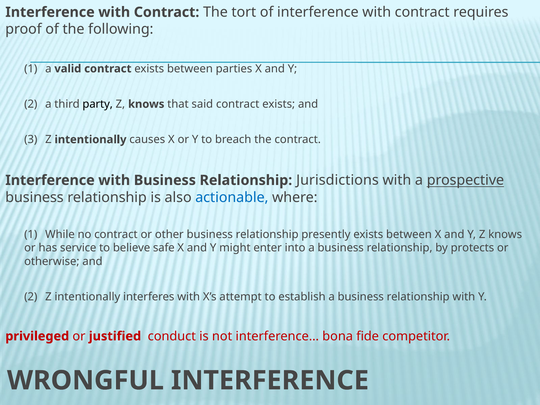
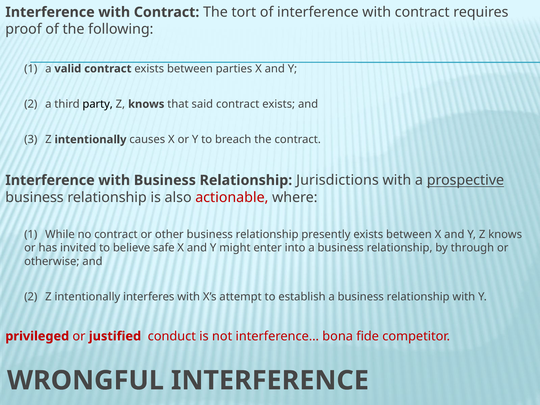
actionable colour: blue -> red (232, 197)
service: service -> invited (78, 248)
protects: protects -> through (472, 248)
